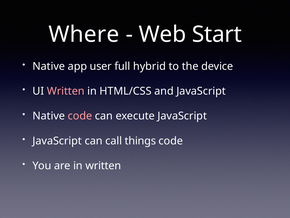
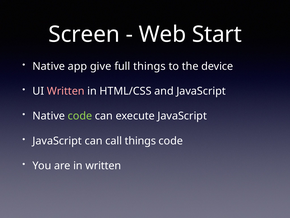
Where: Where -> Screen (84, 34)
user: user -> give (101, 66)
full hybrid: hybrid -> things (149, 66)
code colour: pink -> light green (80, 116)
